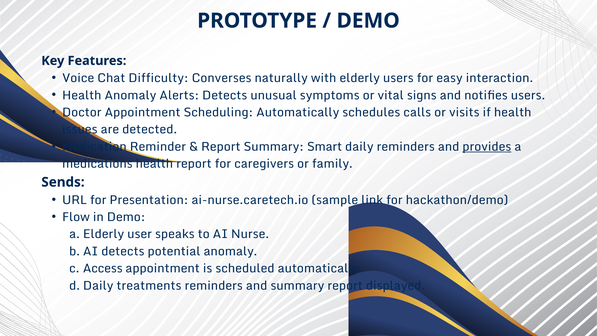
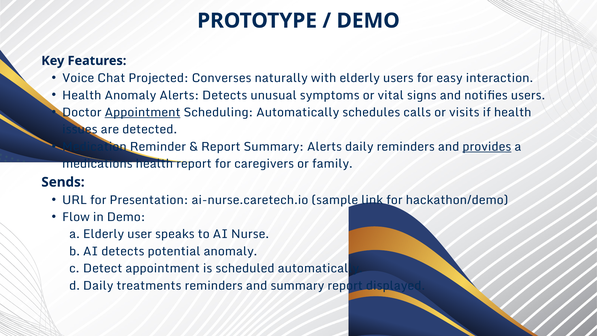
Difficulty: Difficulty -> Projected (158, 78)
Appointment underline: none -> present (143, 112)
Summary Smart: Smart -> Alerts (324, 147)
Access: Access -> Detect (103, 268)
